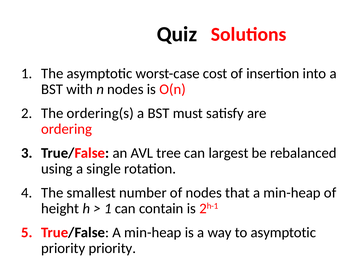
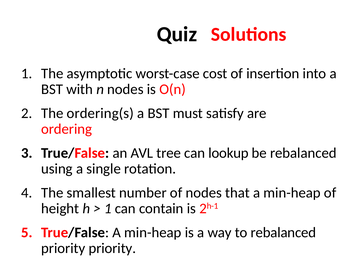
largest: largest -> lookup (229, 153)
to asymptotic: asymptotic -> rebalanced (283, 233)
